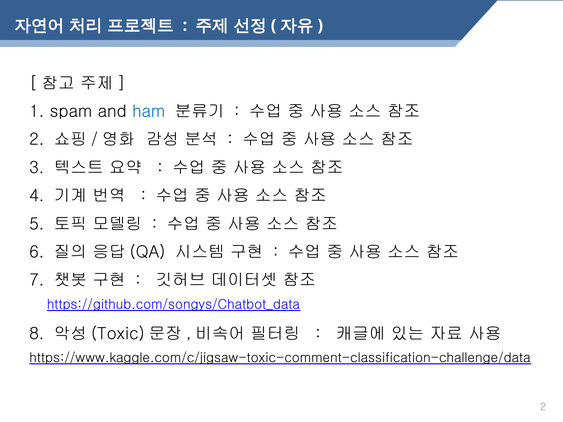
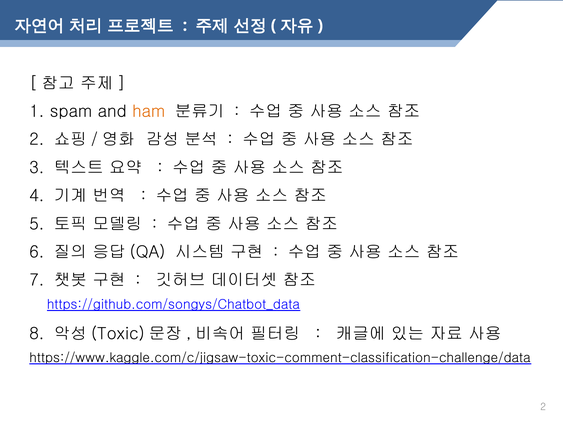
ham colour: blue -> orange (149, 111)
